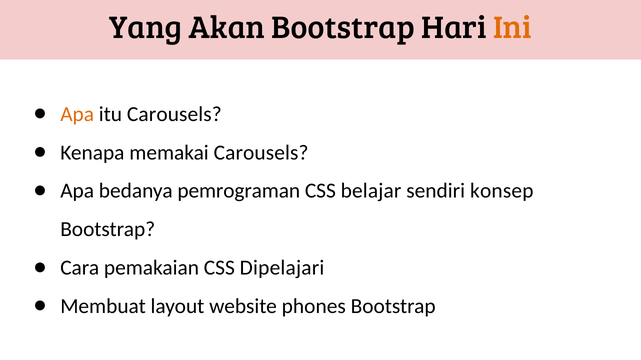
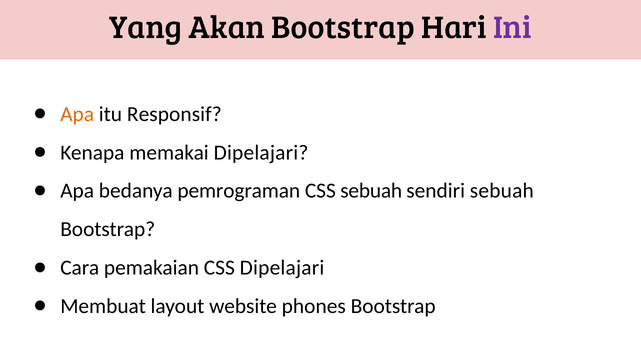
Ini colour: orange -> purple (512, 28)
itu Carousels: Carousels -> Responsif (174, 114)
memakai Carousels: Carousels -> Dipelajari (261, 153)
CSS belajar: belajar -> sebuah (371, 191)
sendiri konsep: konsep -> sebuah (502, 191)
